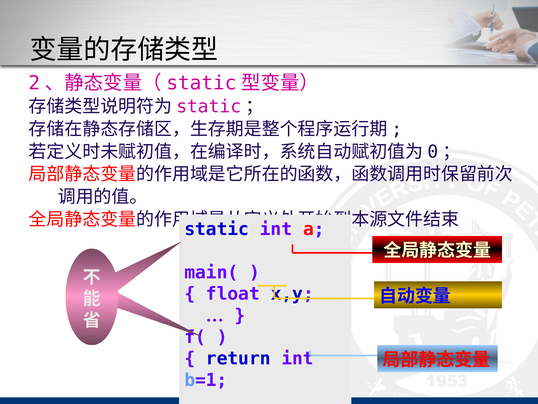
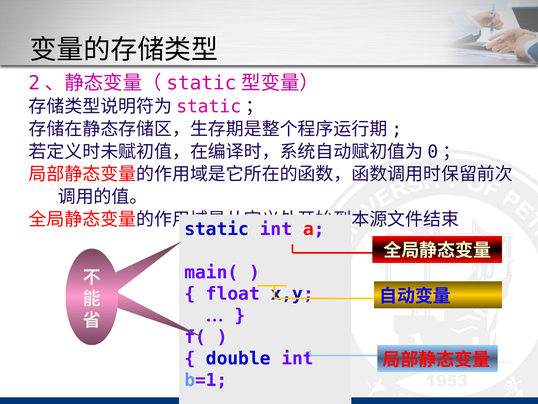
return: return -> double (238, 358)
